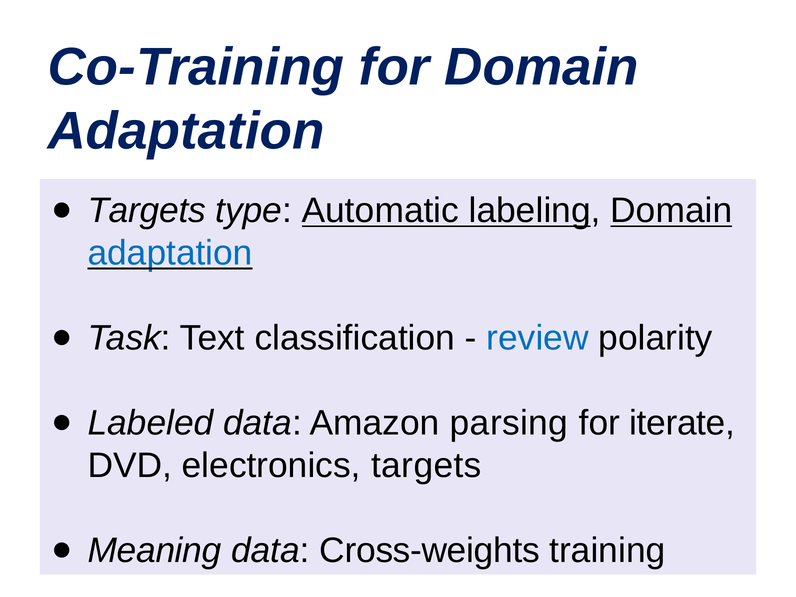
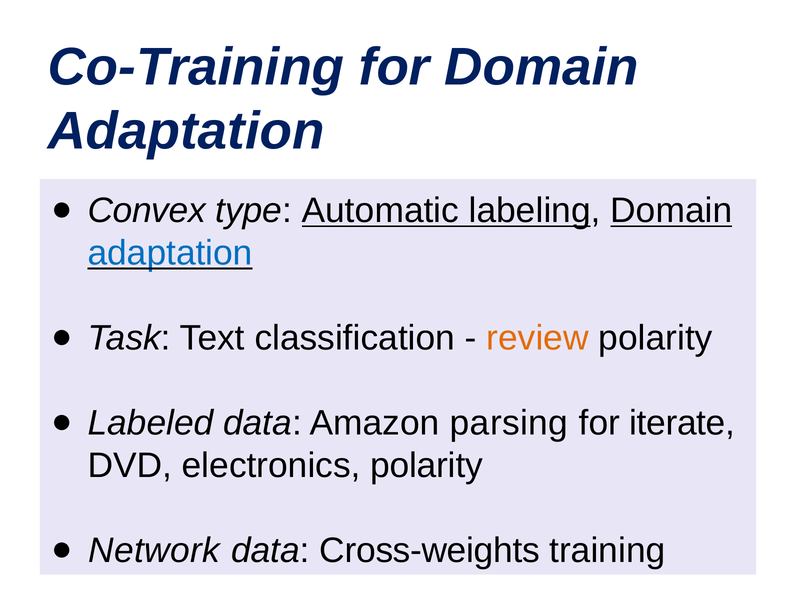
Targets: Targets -> Convex (147, 211)
review colour: blue -> orange (538, 338)
electronics targets: targets -> polarity (427, 465)
Meaning: Meaning -> Network (154, 550)
